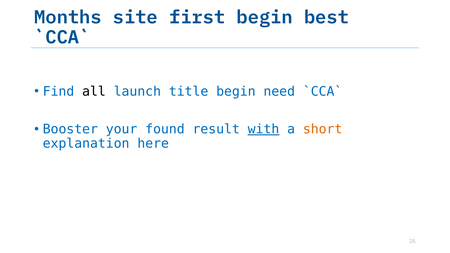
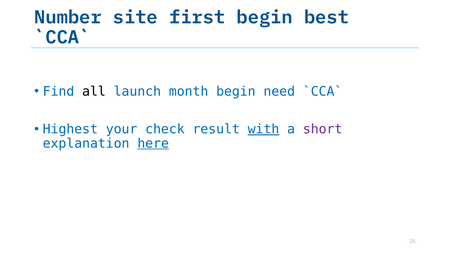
Months: Months -> Number (68, 17)
title: title -> month (189, 92)
Booster: Booster -> Highest (70, 129)
found: found -> check (165, 129)
short colour: orange -> purple (323, 129)
here underline: none -> present (153, 143)
